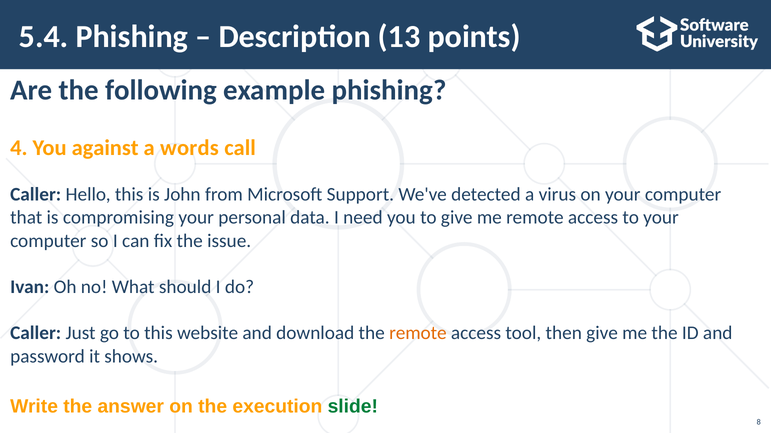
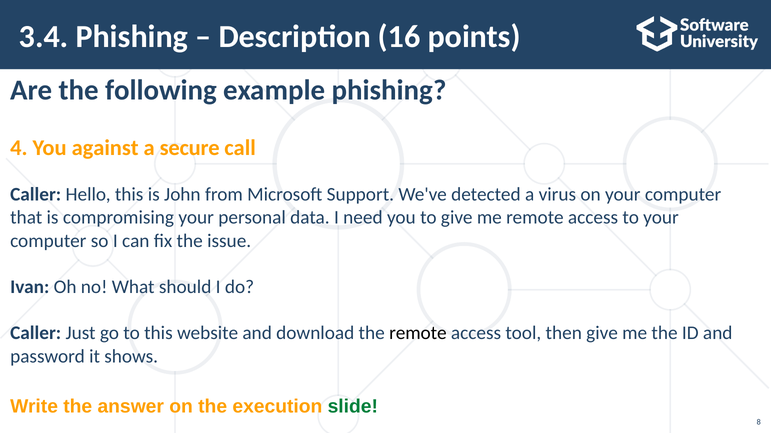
5.4: 5.4 -> 3.4 (44, 37)
13: 13 -> 16 (399, 37)
words: words -> secure (190, 148)
remote colour: orange -> black (418, 334)
